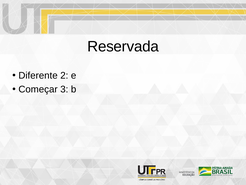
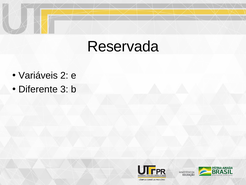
Diferente: Diferente -> Variáveis (38, 75)
Começar: Começar -> Diferente (38, 89)
